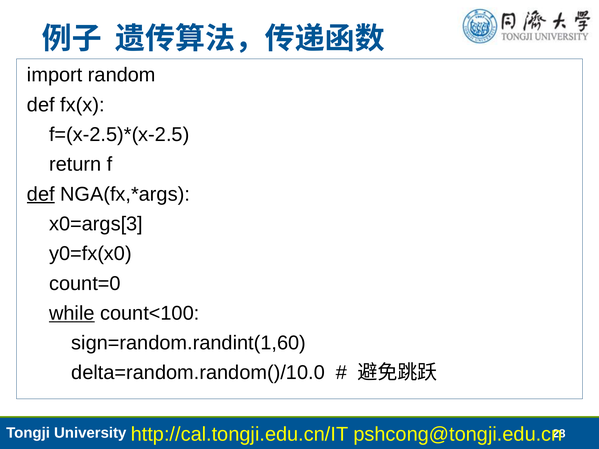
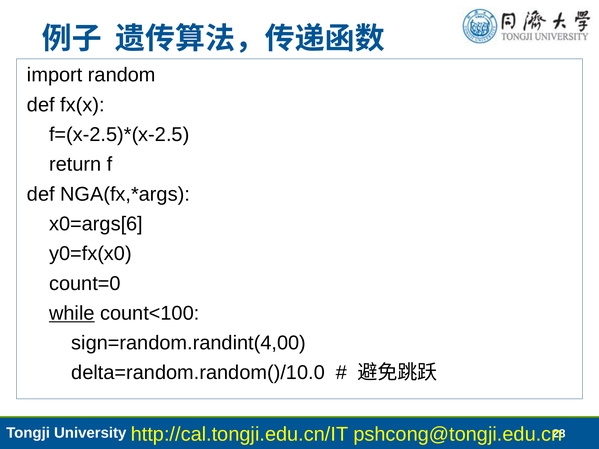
def underline: present -> none (41, 194)
x0=args[3: x0=args[3 -> x0=args[6 (96, 224)
sign=random.randint(1,60: sign=random.randint(1,60 -> sign=random.randint(4,00 (189, 343)
